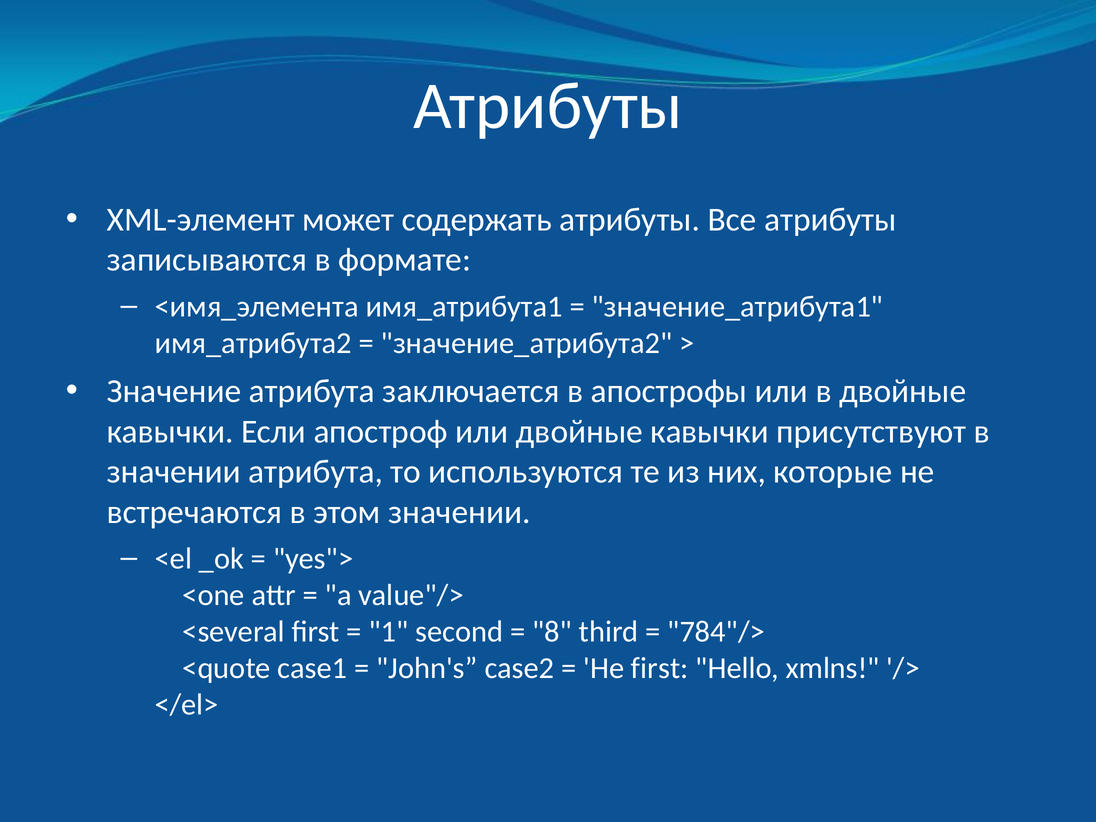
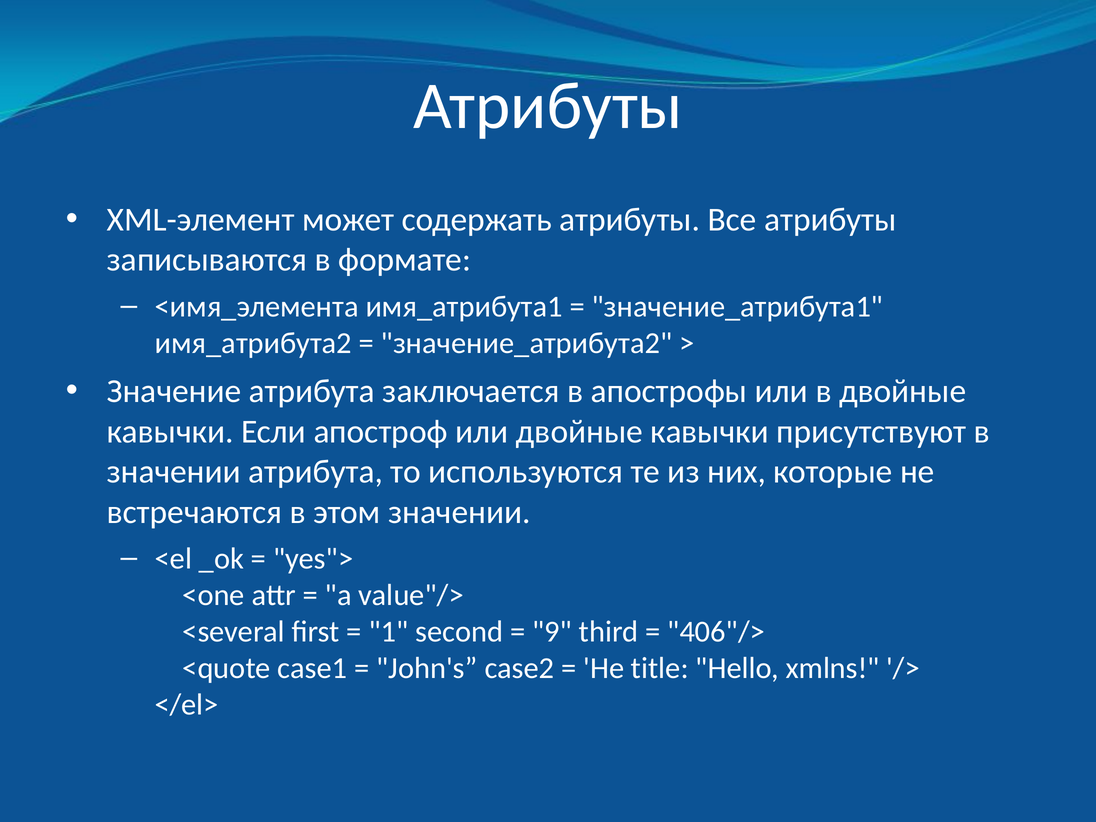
8: 8 -> 9 (552, 632)
784"/>: 784"/> -> 406"/> (716, 632)
He first: first -> title (660, 668)
